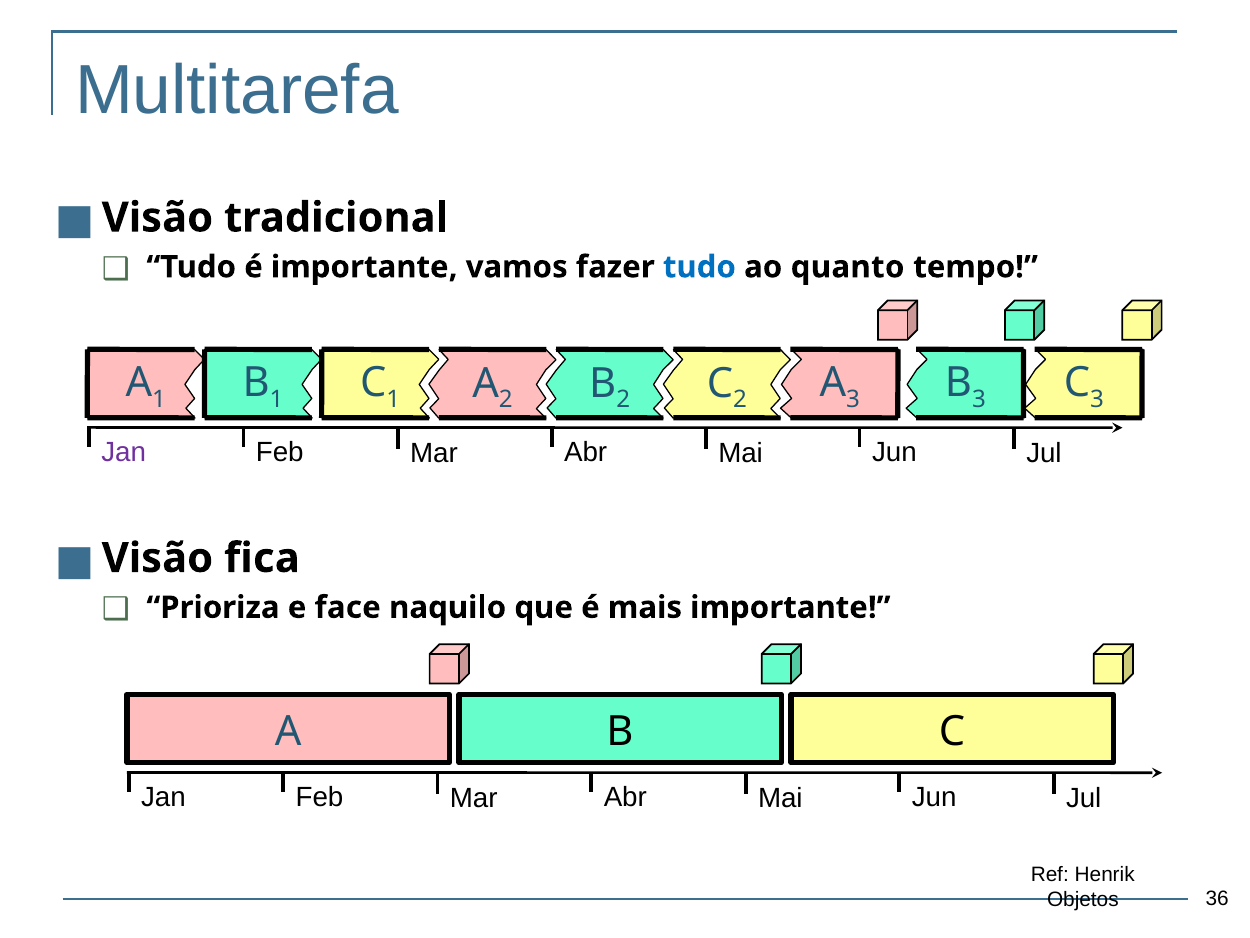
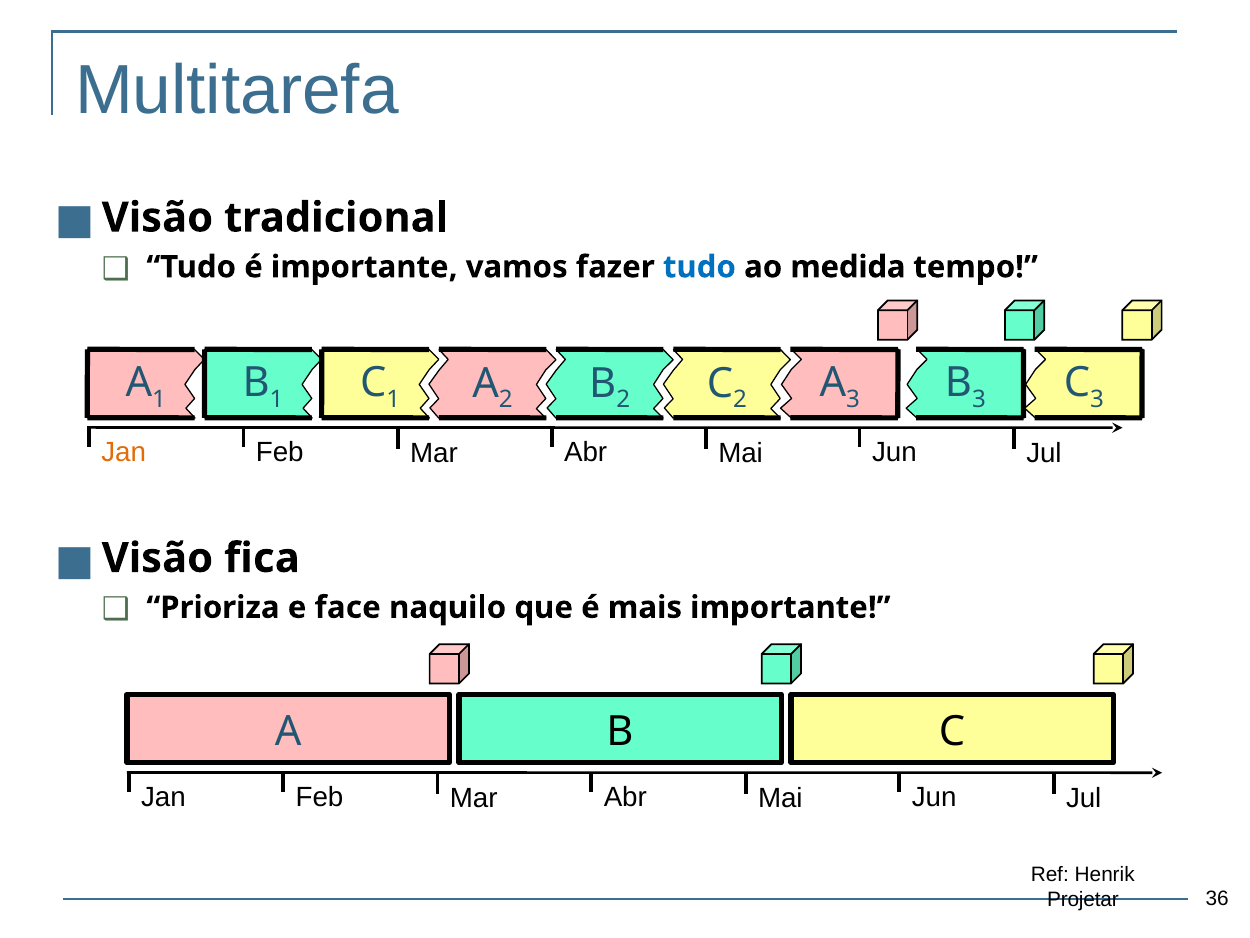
quanto: quanto -> medida (848, 267)
Jan colour: purple -> orange (124, 452)
Objetos: Objetos -> Projetar (1083, 900)
